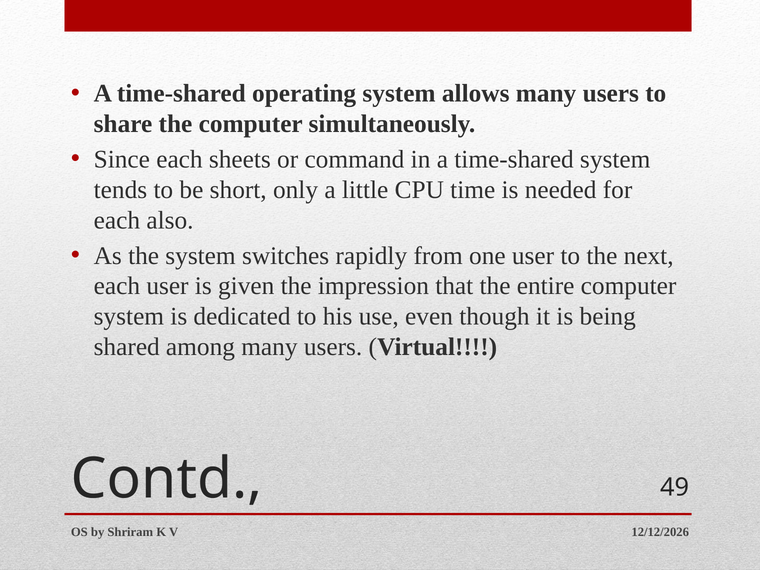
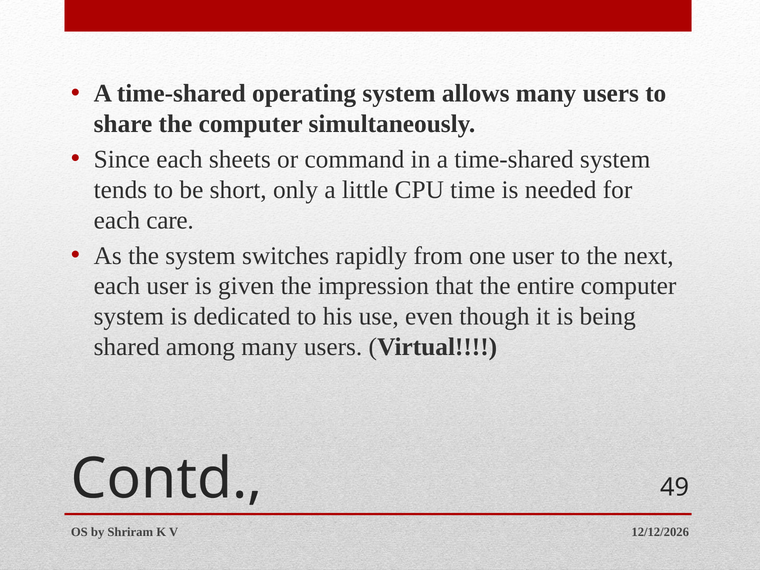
also: also -> care (170, 220)
